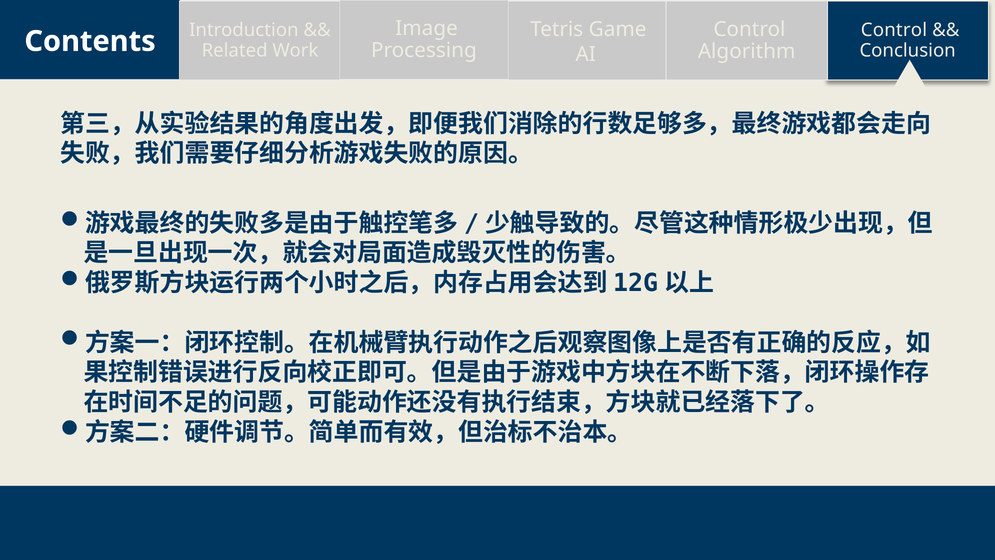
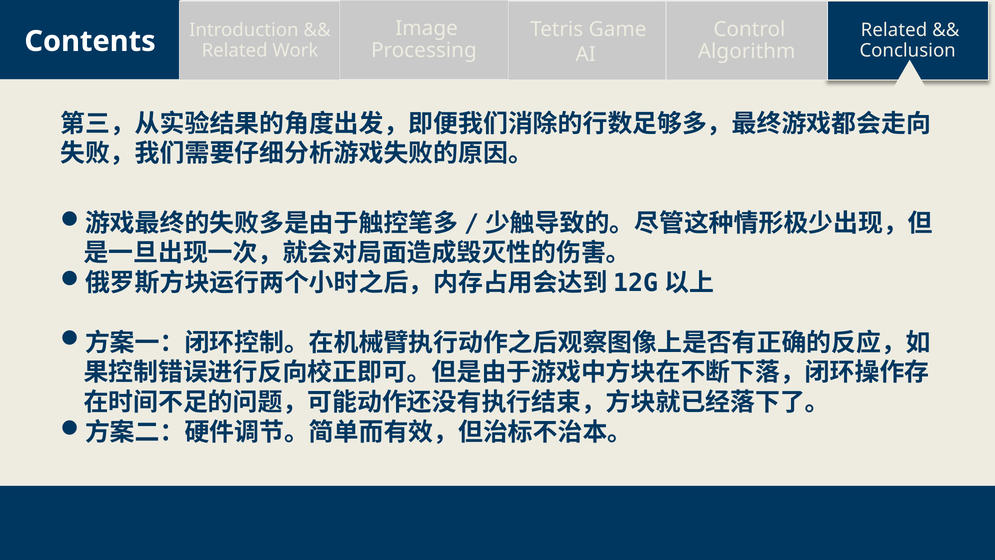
Control: Control -> Related (894, 30)
